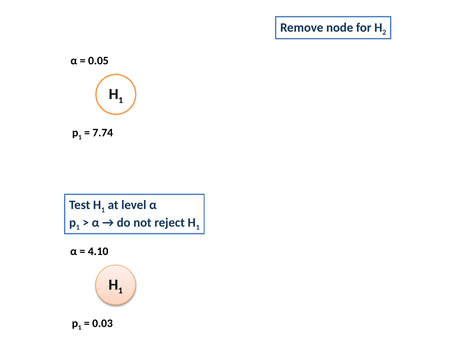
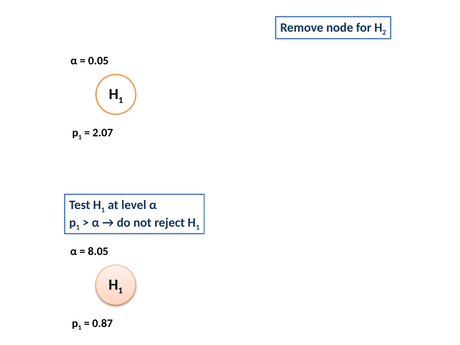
7.74: 7.74 -> 2.07 (103, 133)
4.10: 4.10 -> 8.05 (98, 251)
0.03: 0.03 -> 0.87 (103, 323)
